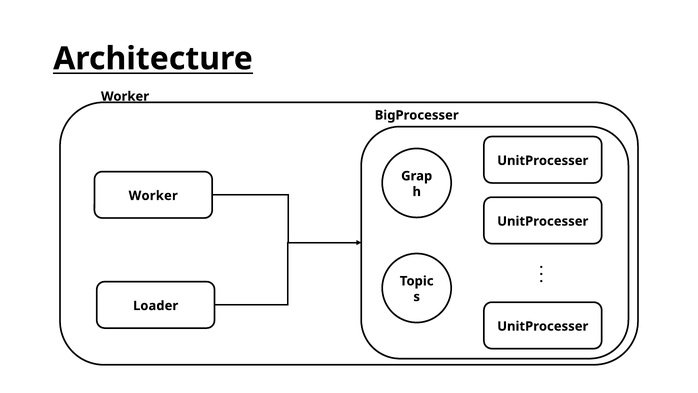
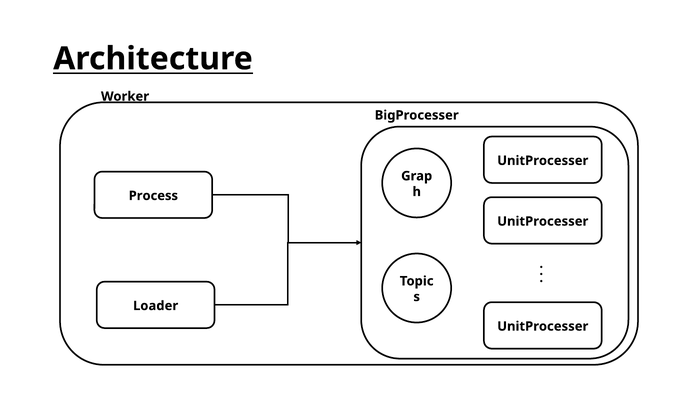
Worker: Worker -> Process (153, 196)
